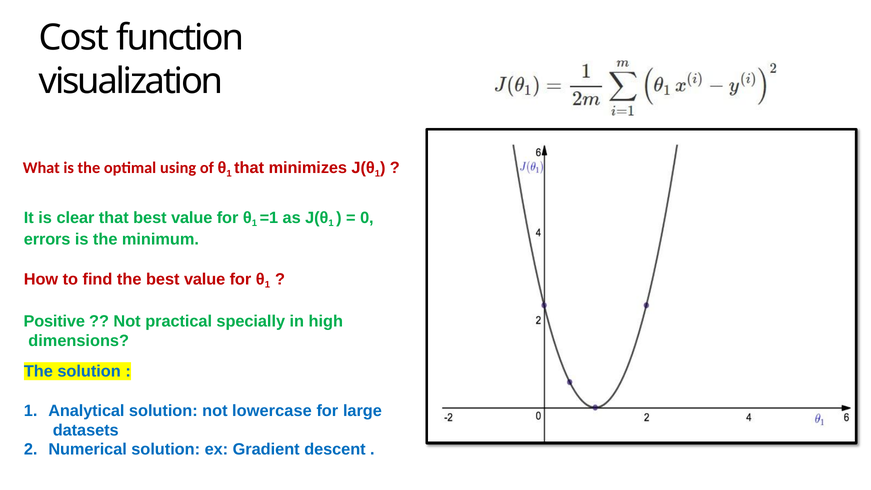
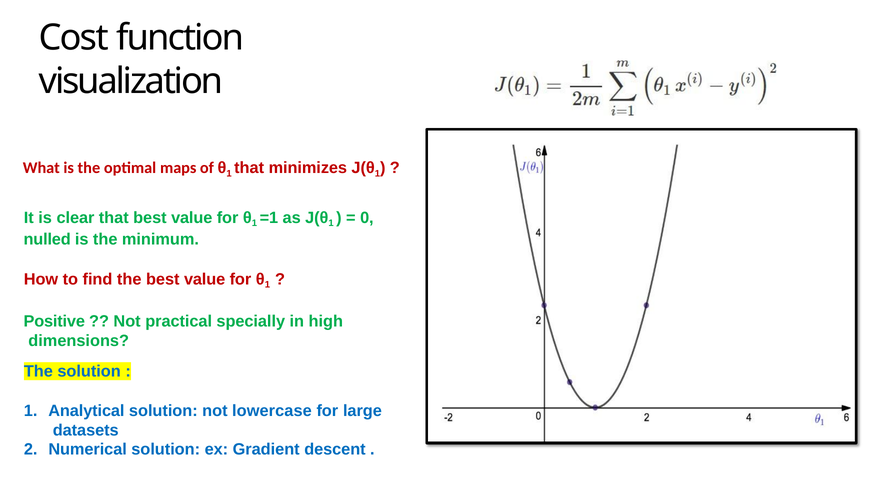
using: using -> maps (178, 168)
errors: errors -> nulled (47, 239)
